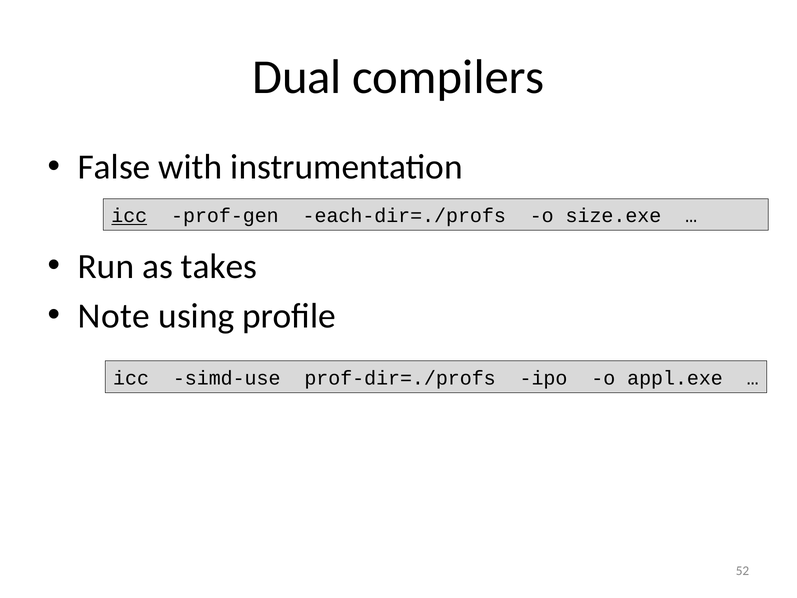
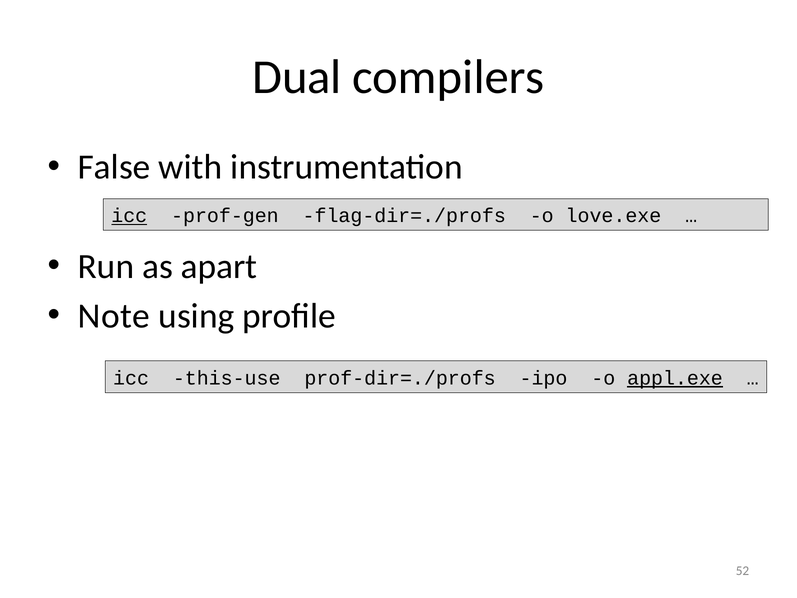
each-dir=./profs: each-dir=./profs -> flag-dir=./profs (404, 216)
size.exe: size.exe -> love.exe (613, 216)
takes: takes -> apart (219, 266)
simd-use: simd-use -> this-use (227, 378)
appl.exe underline: none -> present (675, 378)
